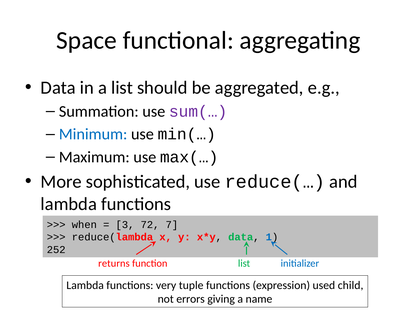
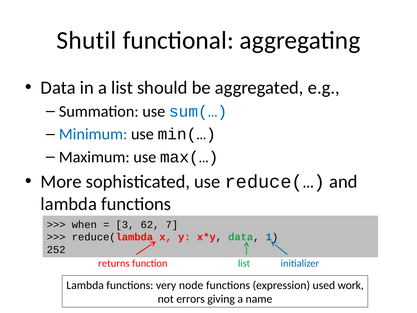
Space: Space -> Shutil (86, 40)
sum(… colour: purple -> blue (198, 111)
72: 72 -> 62 (150, 224)
tuple: tuple -> node (191, 285)
child: child -> work (351, 285)
